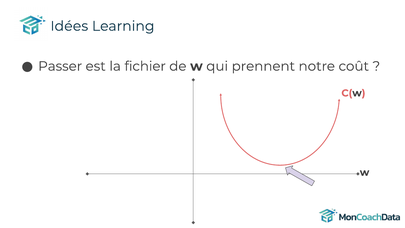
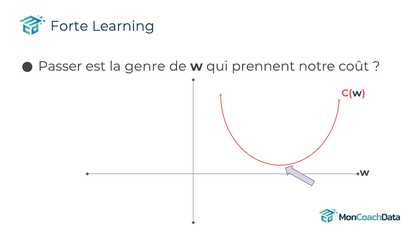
Idées: Idées -> Forte (69, 26)
fichier: fichier -> genre (145, 66)
